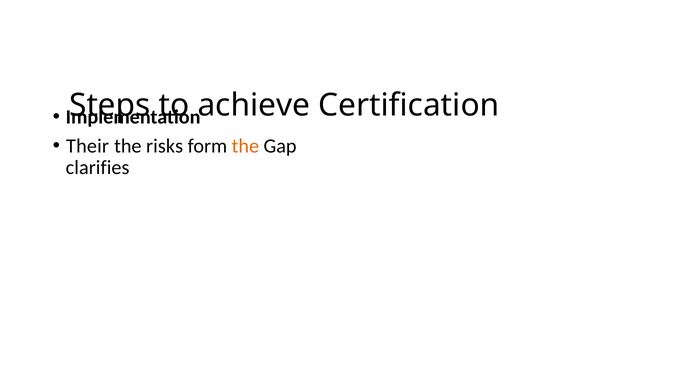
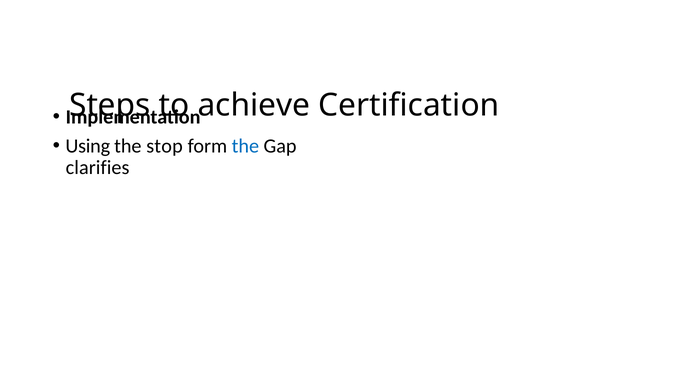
Their: Their -> Using (88, 146)
risks: risks -> stop (165, 146)
the colour: orange -> blue (245, 146)
